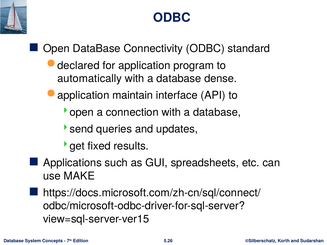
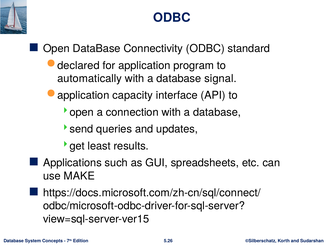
dense: dense -> signal (221, 79)
maintain: maintain -> capacity (133, 95)
fixed: fixed -> least (99, 146)
